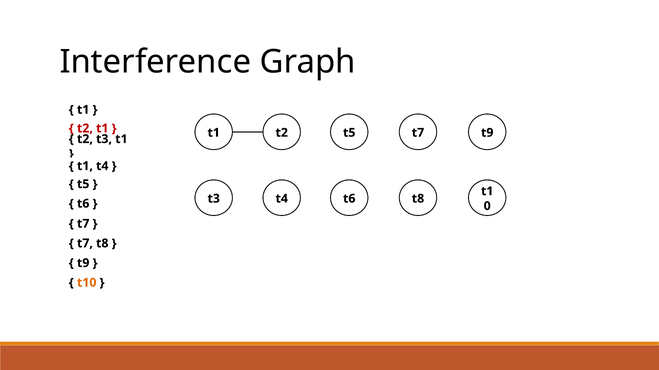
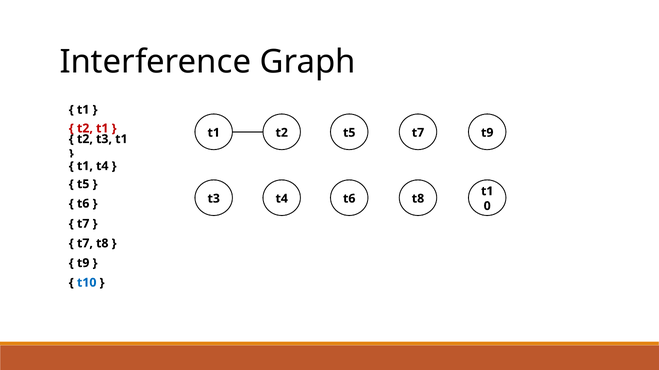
t10 colour: orange -> blue (87, 283)
